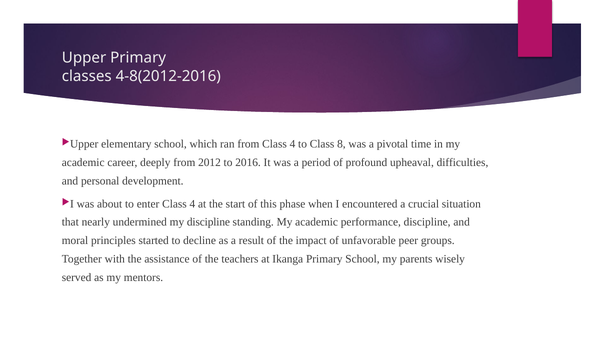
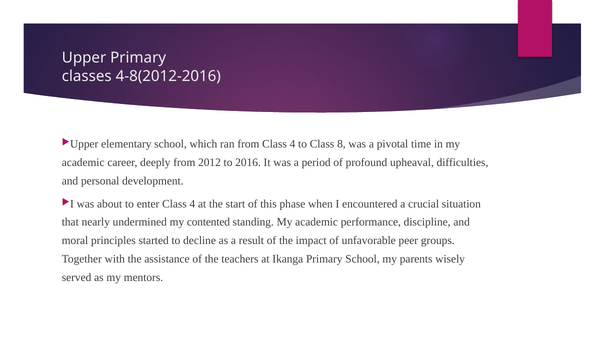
my discipline: discipline -> contented (208, 222)
